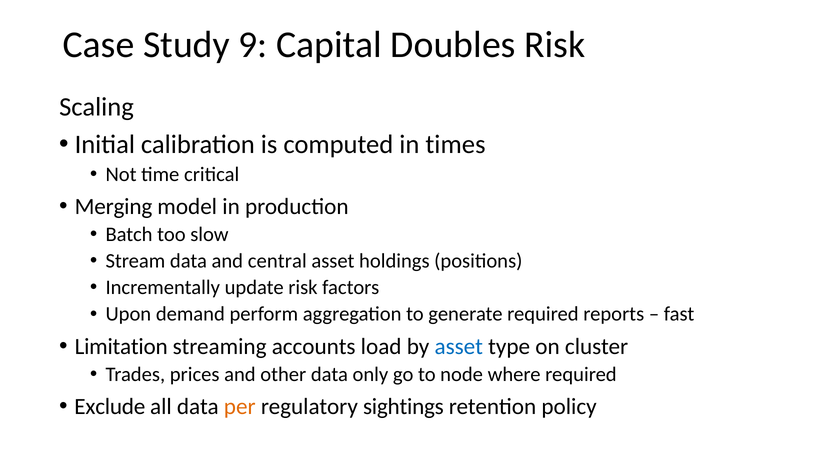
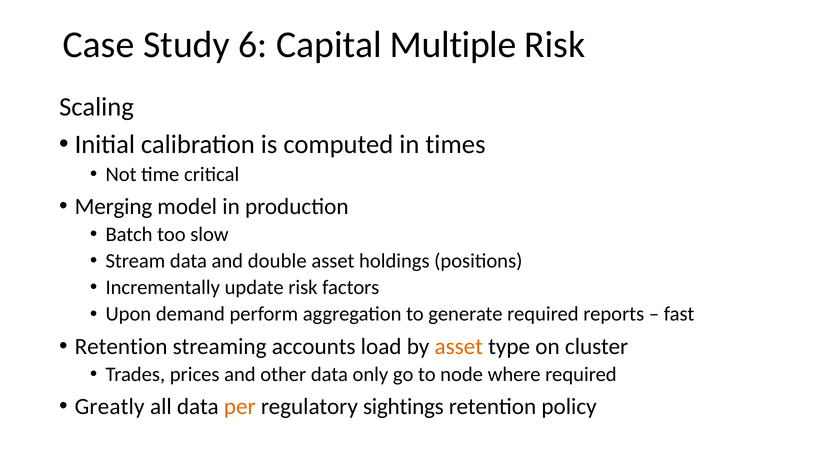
9: 9 -> 6 (253, 44)
Doubles: Doubles -> Multiple (453, 44)
central: central -> double (277, 261)
Limitation: Limitation -> Retention (121, 346)
asset colour: blue -> orange (459, 346)
Exclude: Exclude -> Greatly (110, 406)
